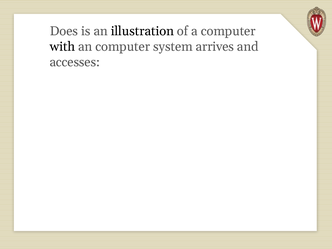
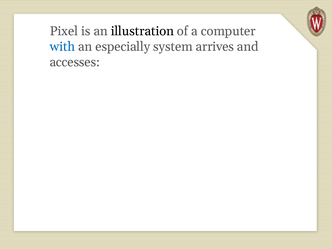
Does: Does -> Pixel (64, 31)
with colour: black -> blue (62, 47)
an computer: computer -> especially (123, 47)
